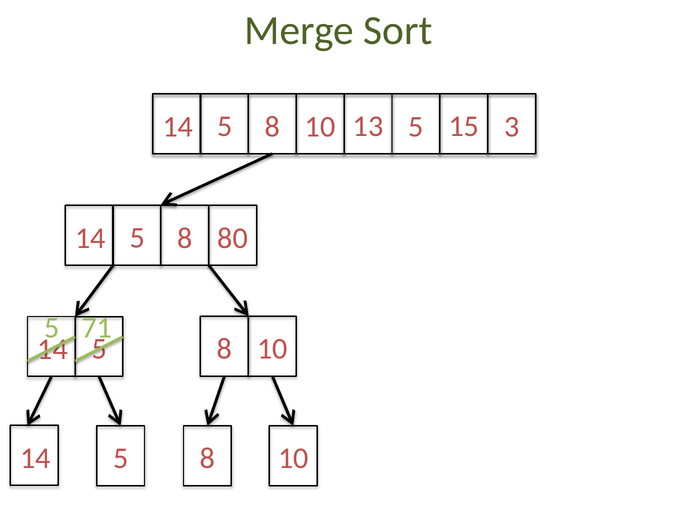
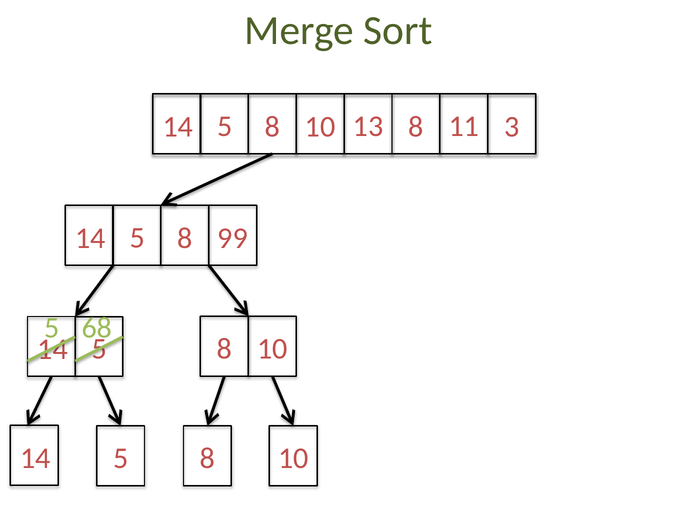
15: 15 -> 11 (464, 126)
5: 5 -> 8 (416, 127)
80: 80 -> 99 (233, 238)
71: 71 -> 68 (97, 328)
